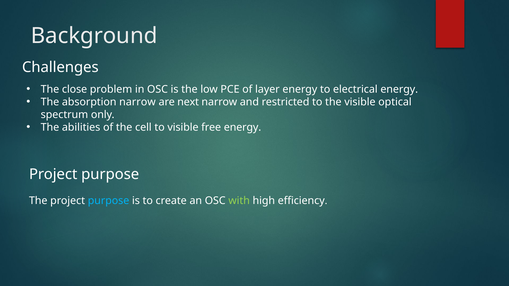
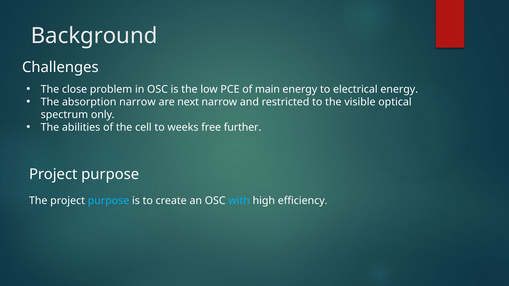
layer: layer -> main (267, 89)
to visible: visible -> weeks (183, 128)
free energy: energy -> further (243, 128)
with colour: light green -> light blue (239, 201)
